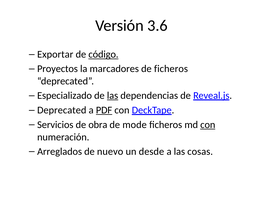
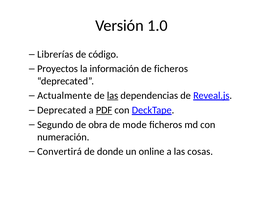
3.6: 3.6 -> 1.0 (158, 25)
Exportar: Exportar -> Librerías (55, 54)
código underline: present -> none (103, 54)
marcadores: marcadores -> información (114, 69)
Especializado: Especializado -> Actualmente (64, 95)
Servicios: Servicios -> Segundo (55, 124)
con underline: present -> none (208, 124)
Arreglados: Arreglados -> Convertirá (59, 151)
nuevo: nuevo -> donde (110, 151)
desde: desde -> online (152, 151)
